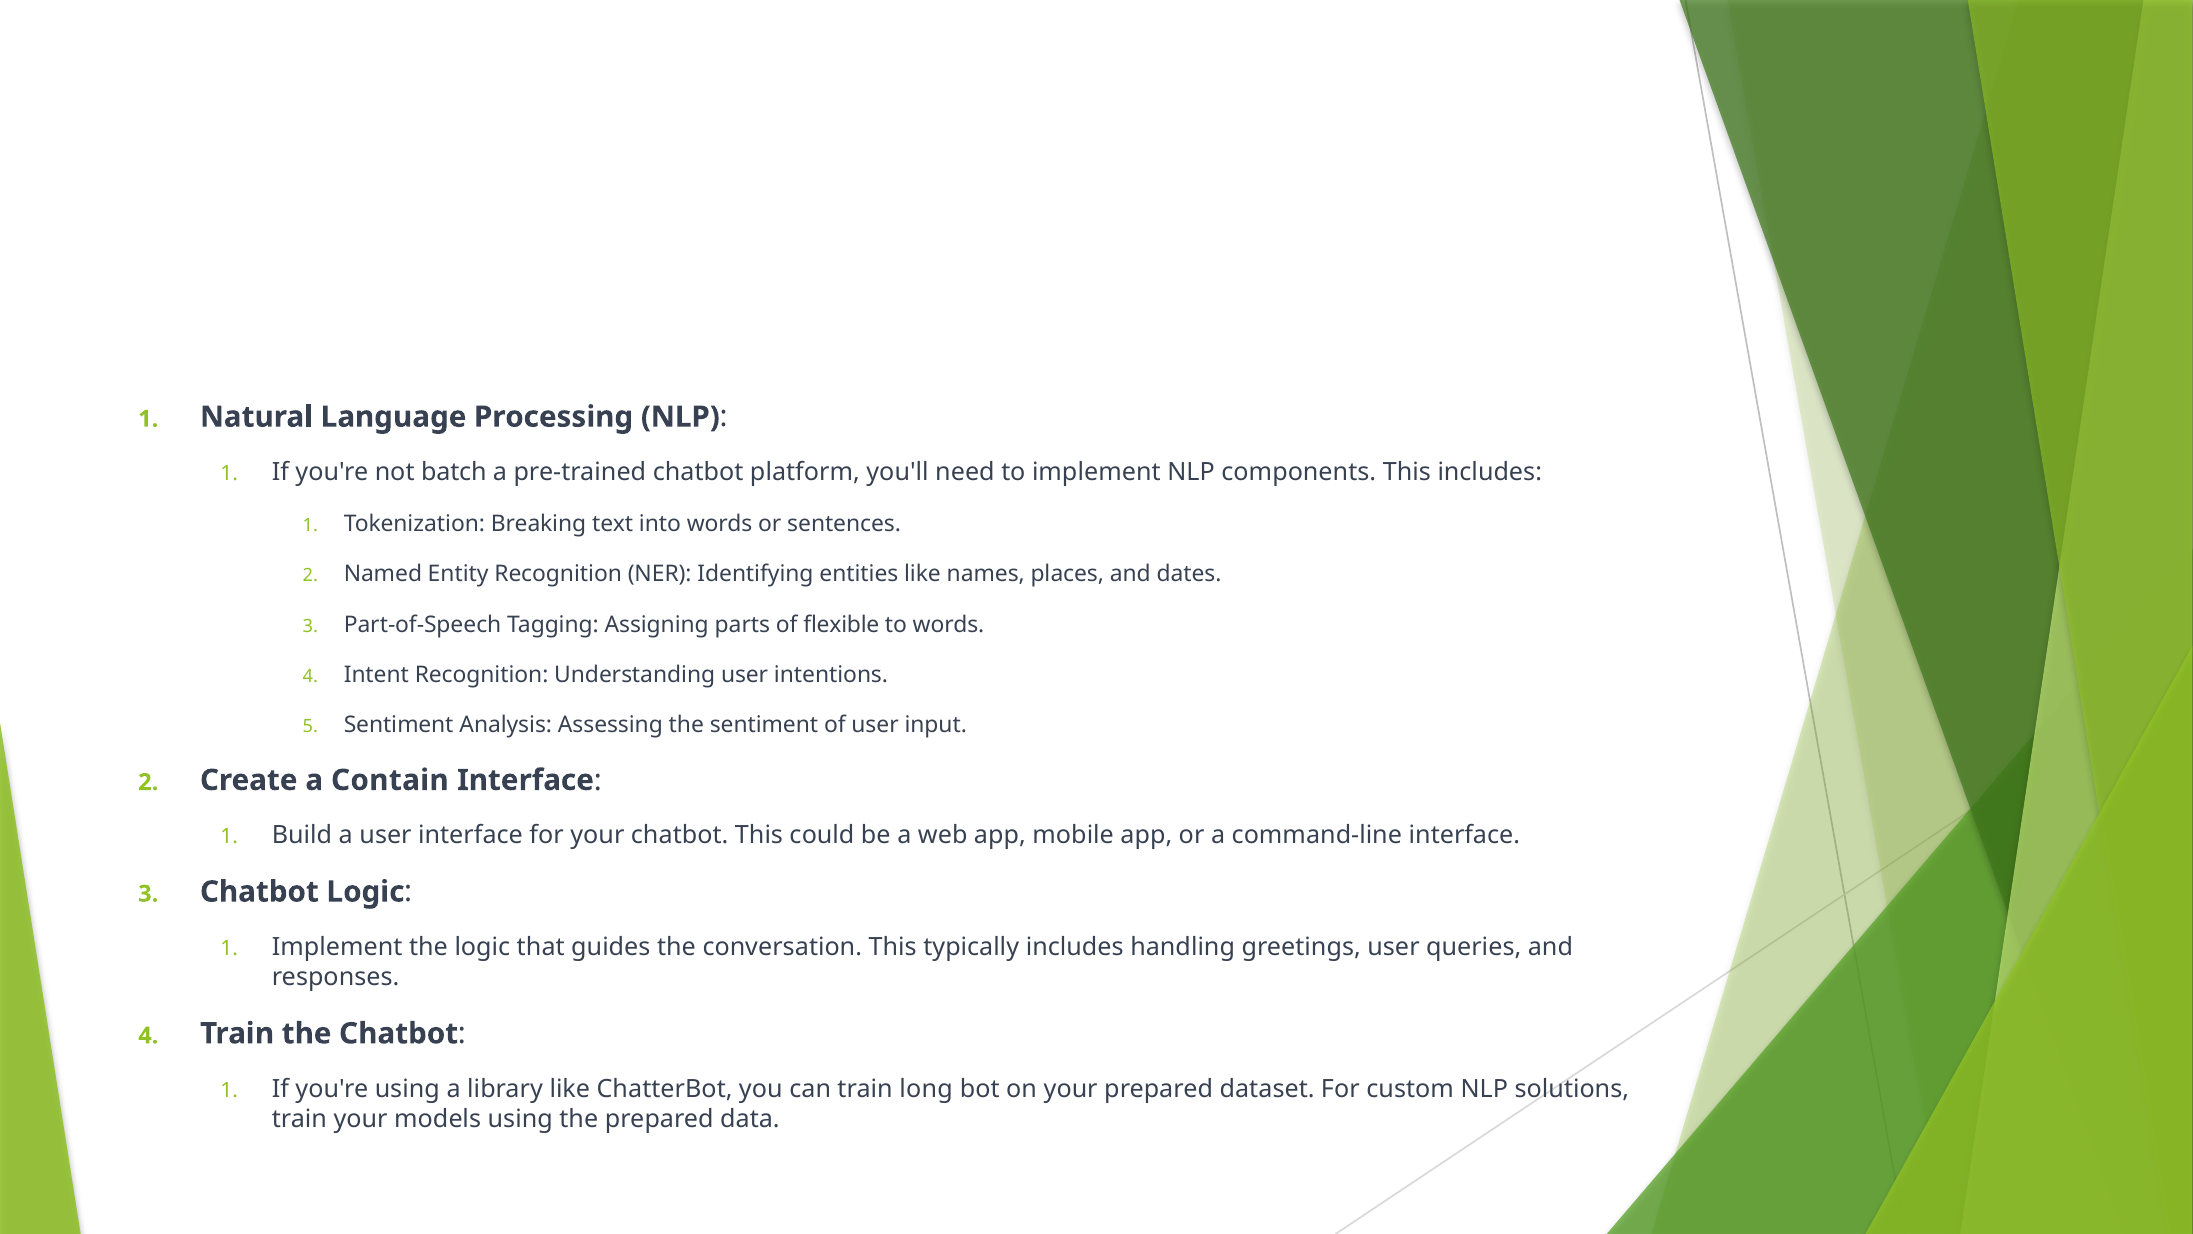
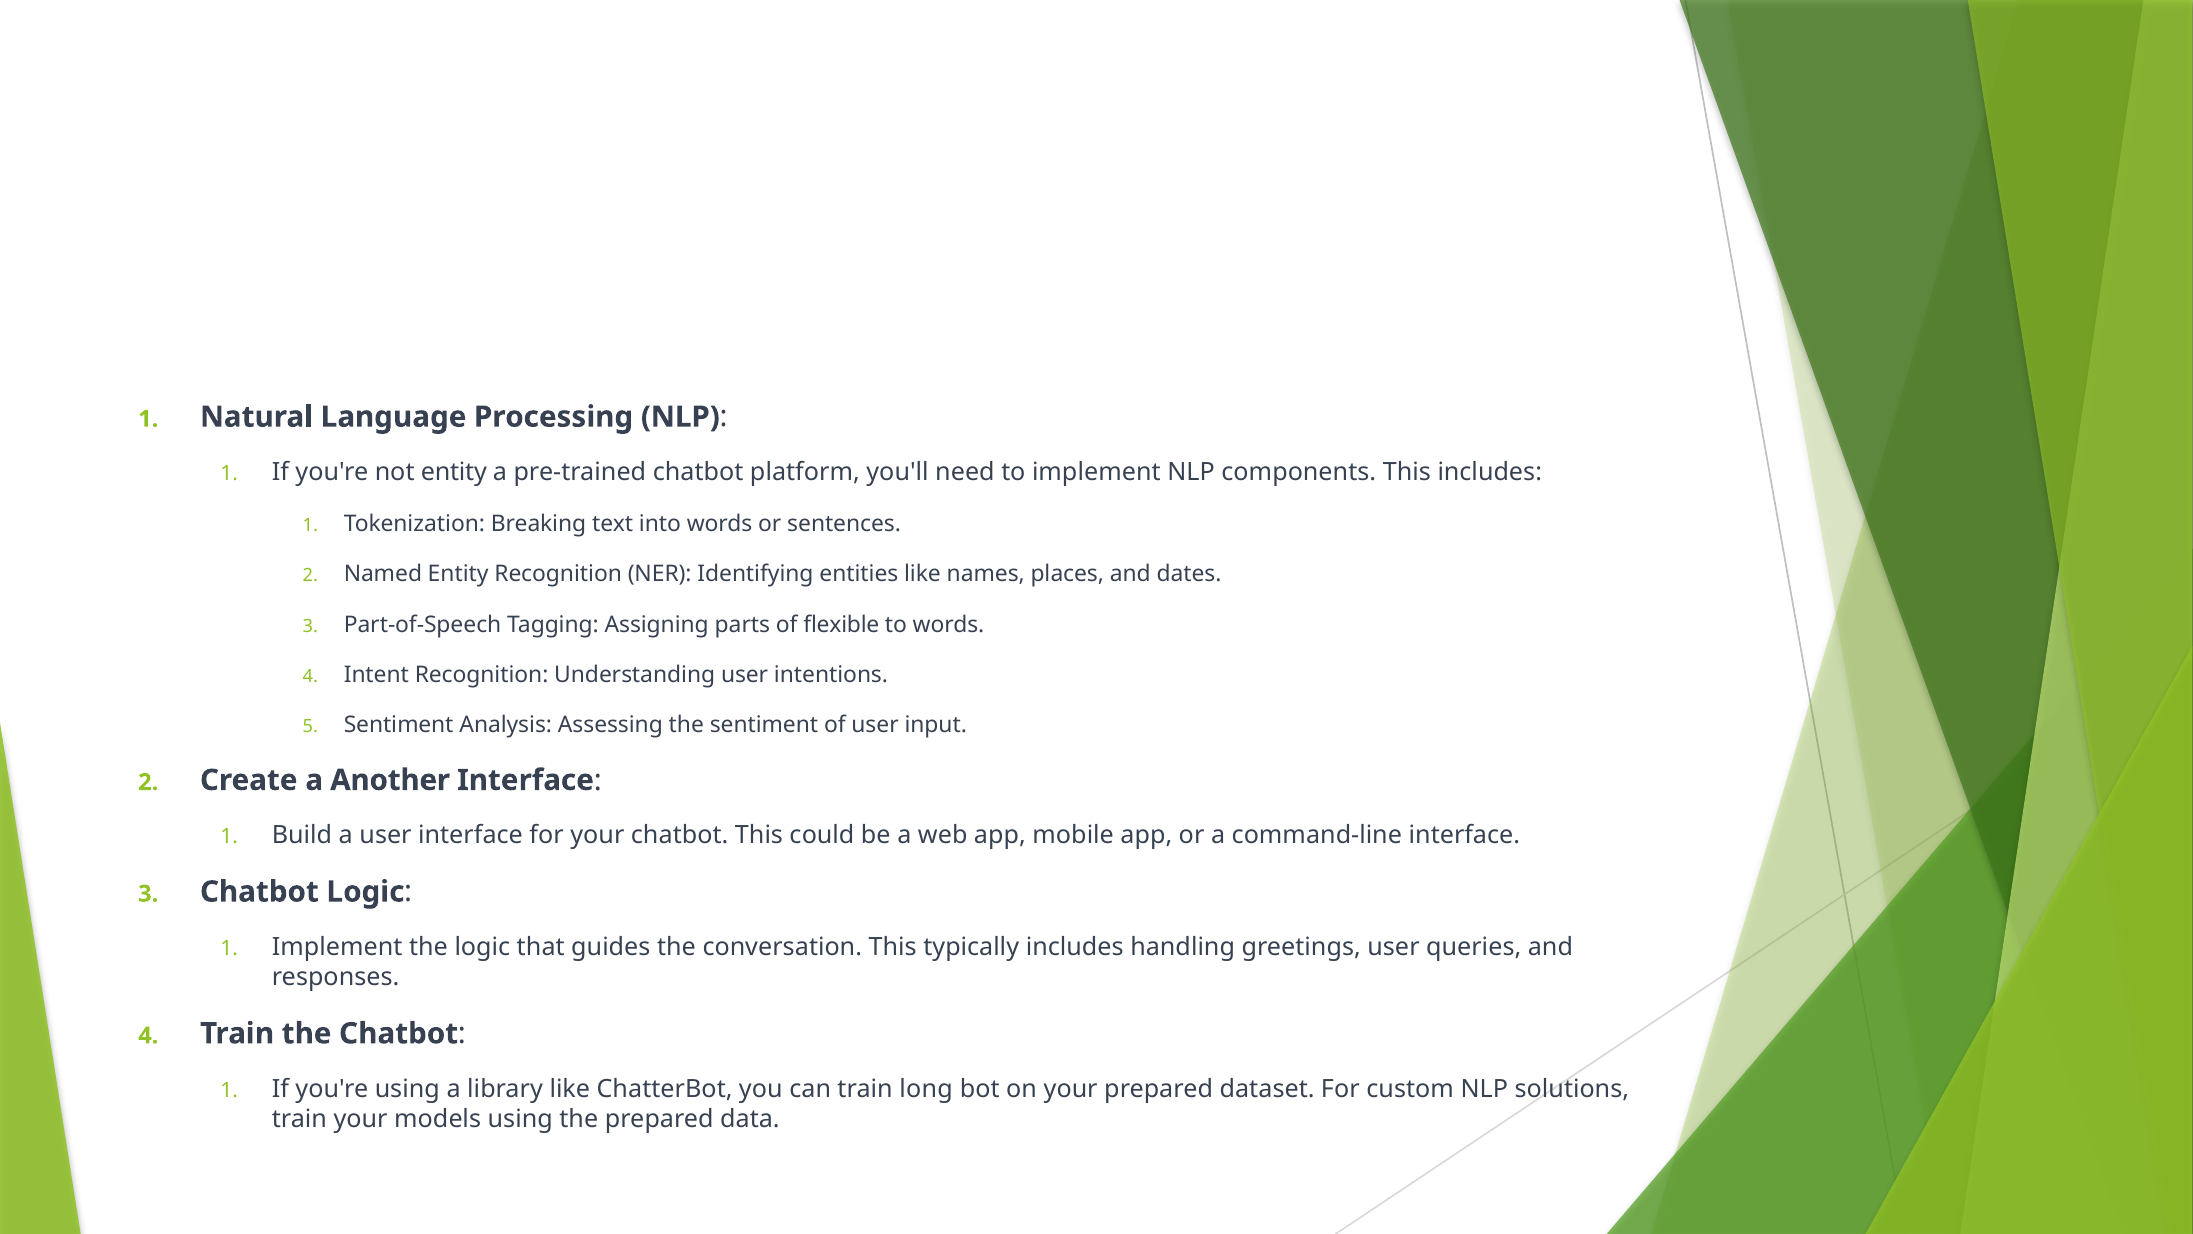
not batch: batch -> entity (454, 472)
Contain: Contain -> Another (390, 780)
